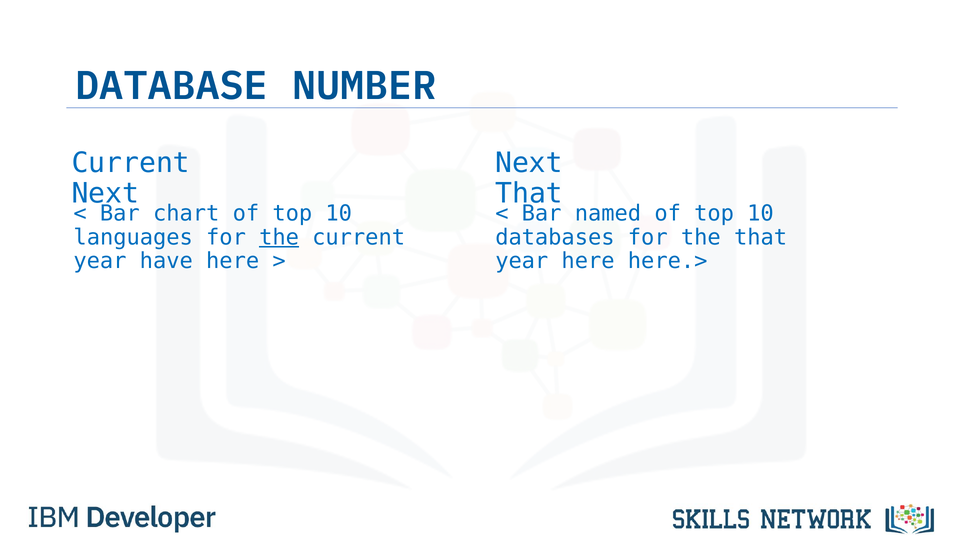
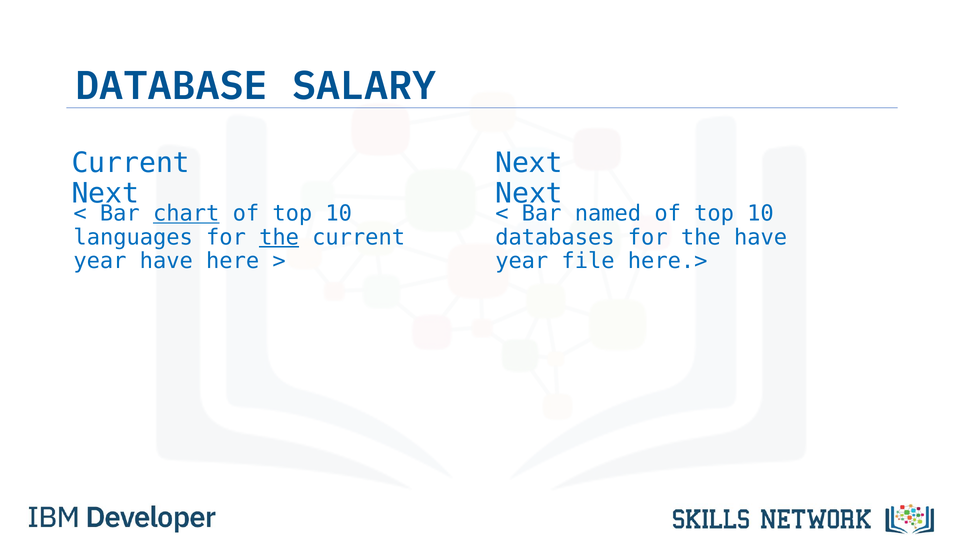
NUMBER: NUMBER -> SALARY (364, 86)
That: That -> Next (529, 193)
chart underline: none -> present (186, 214)
the that: that -> have (761, 237)
year here: here -> file (588, 261)
